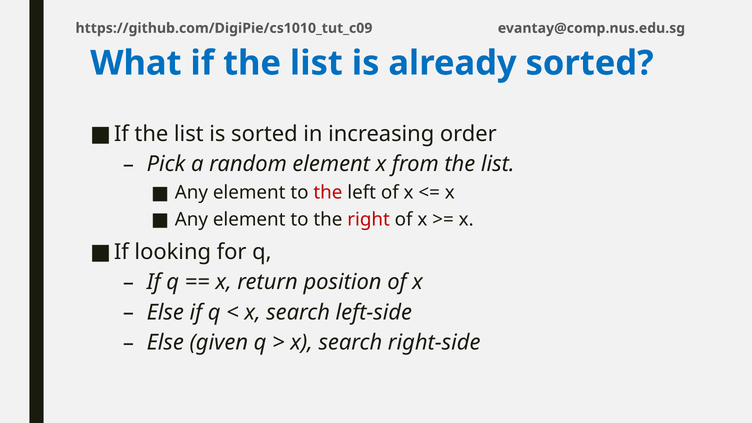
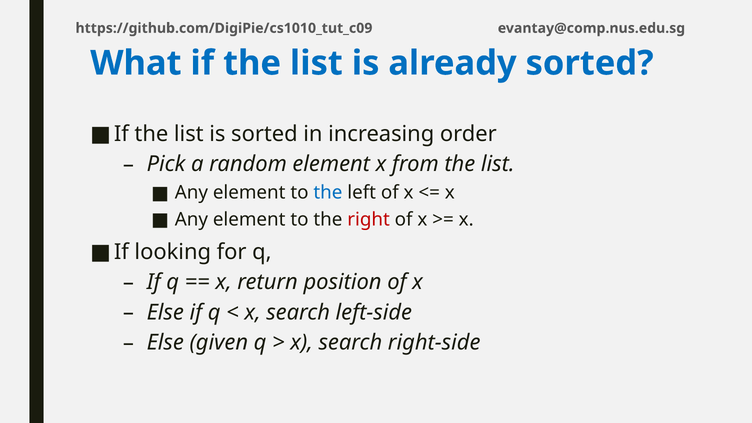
the colour: red -> blue (328, 193)
